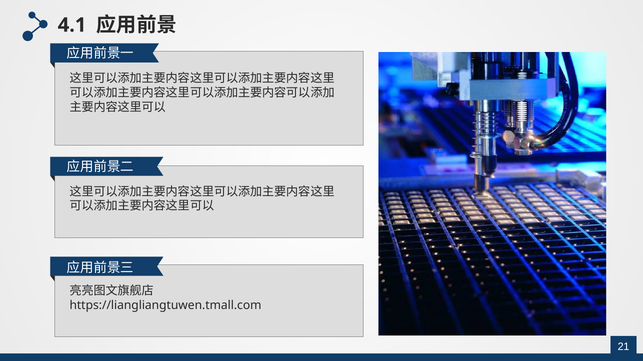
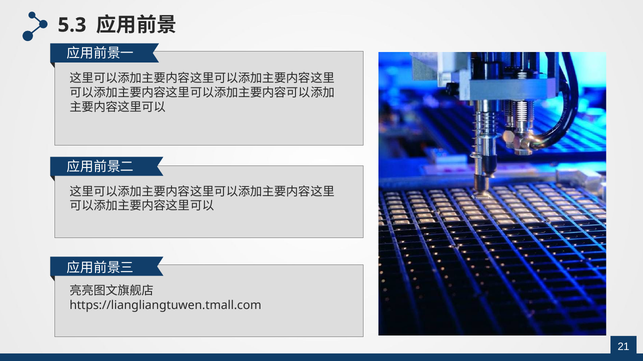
4.1: 4.1 -> 5.3 (72, 25)
